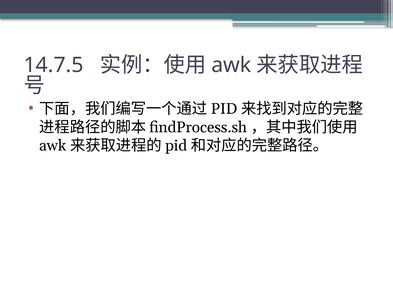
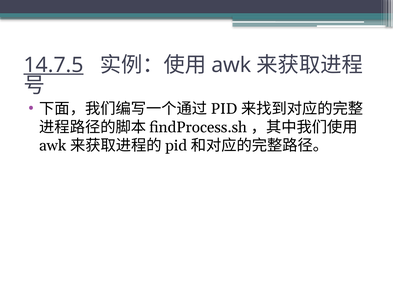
14.7.5 underline: none -> present (54, 65)
